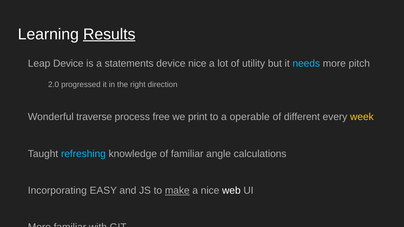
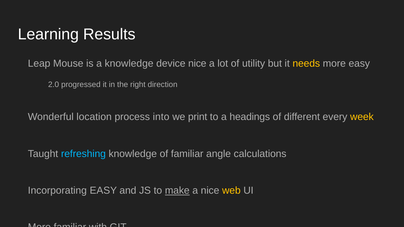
Results underline: present -> none (109, 34)
Leap Device: Device -> Mouse (68, 64)
a statements: statements -> knowledge (129, 64)
needs colour: light blue -> yellow (306, 64)
more pitch: pitch -> easy (359, 64)
traverse: traverse -> location (94, 117)
free: free -> into (161, 117)
operable: operable -> headings (250, 117)
web colour: white -> yellow (231, 191)
